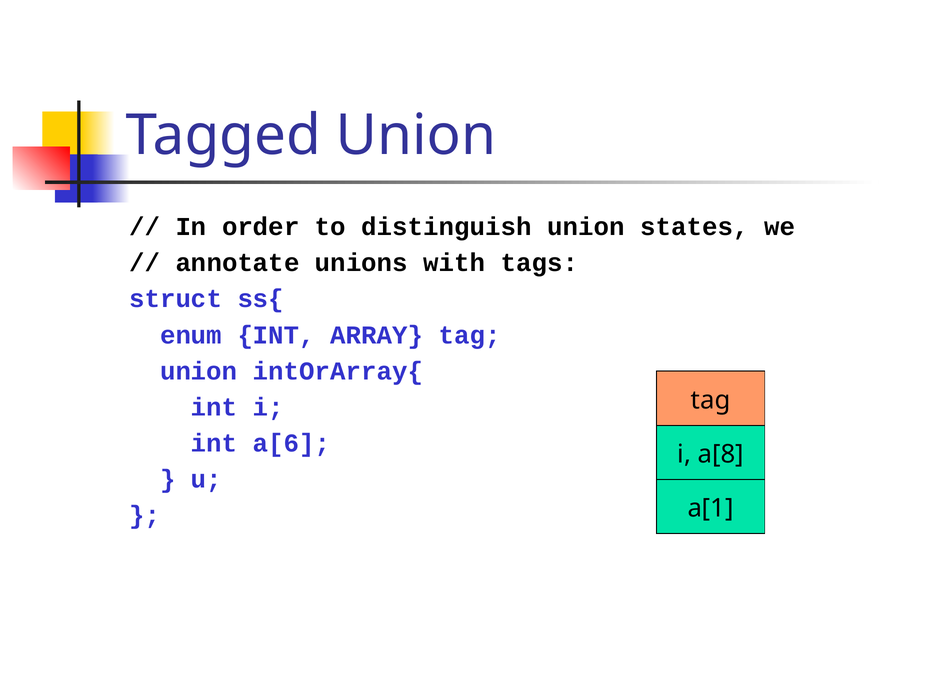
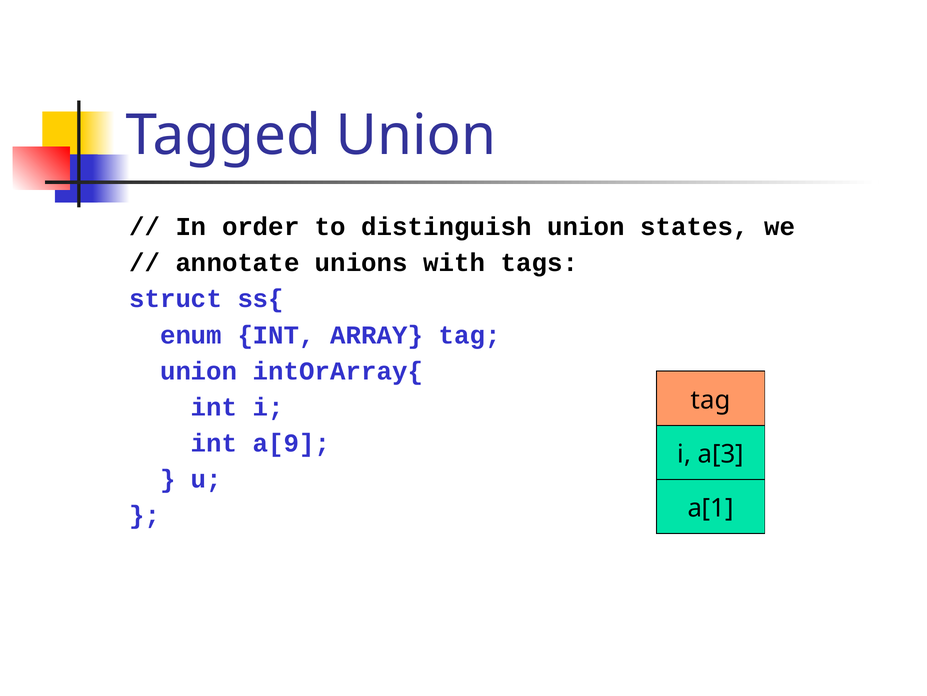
a[6: a[6 -> a[9 (291, 443)
a[8: a[8 -> a[3 (721, 454)
